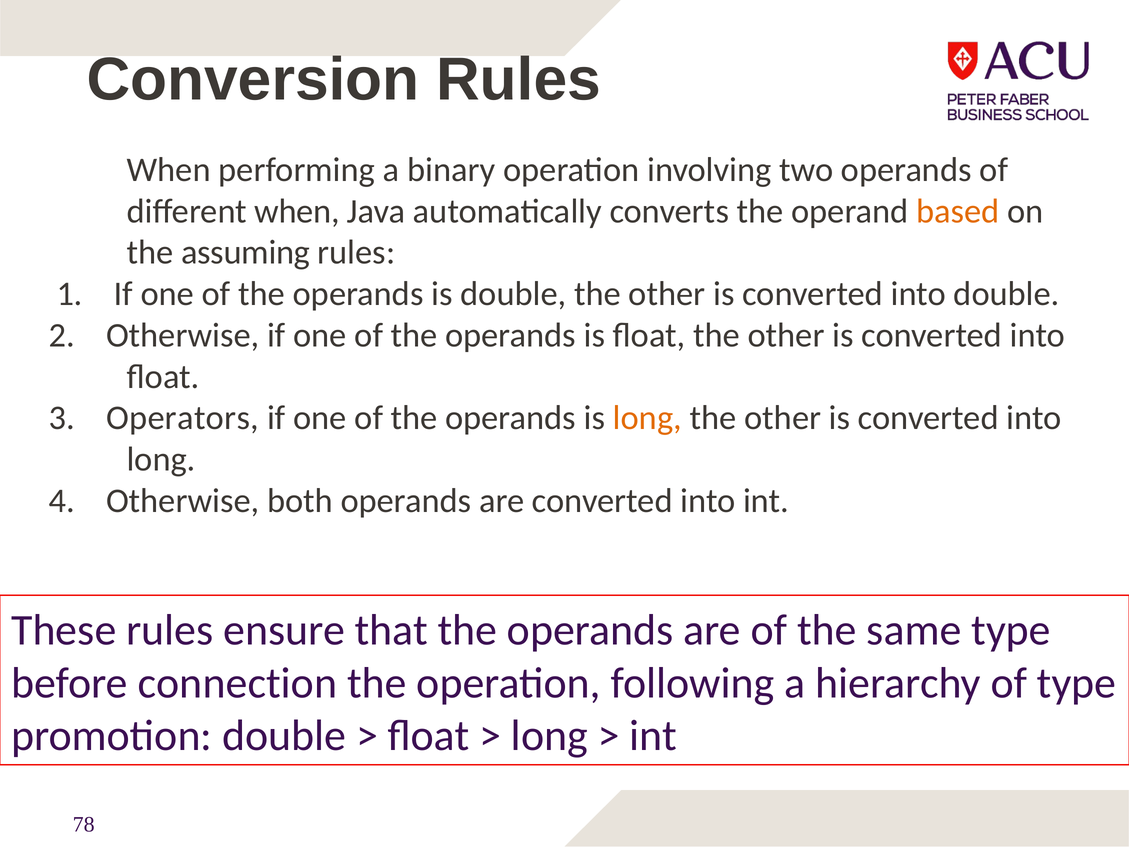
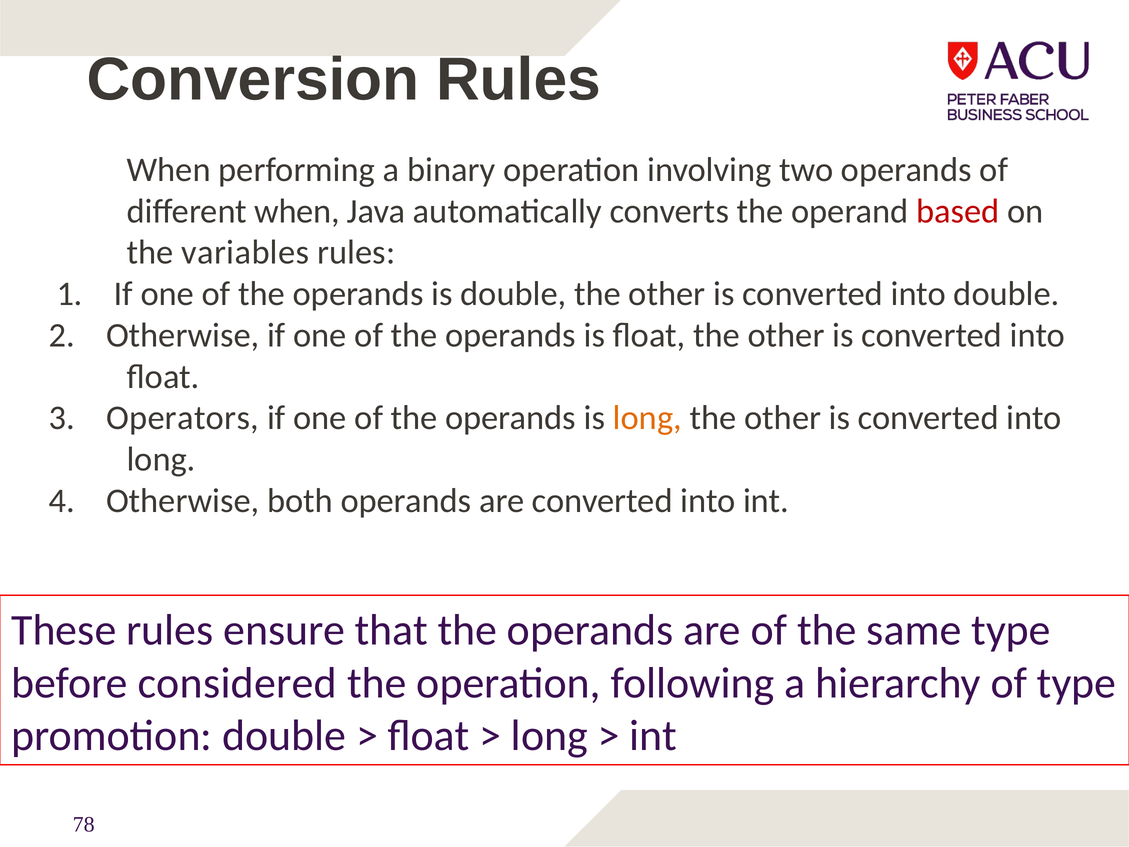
based colour: orange -> red (958, 211)
assuming: assuming -> variables (245, 253)
connection: connection -> considered (237, 683)
